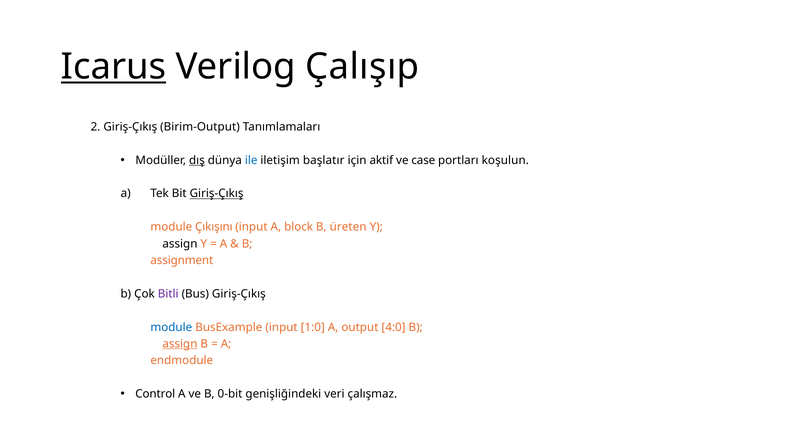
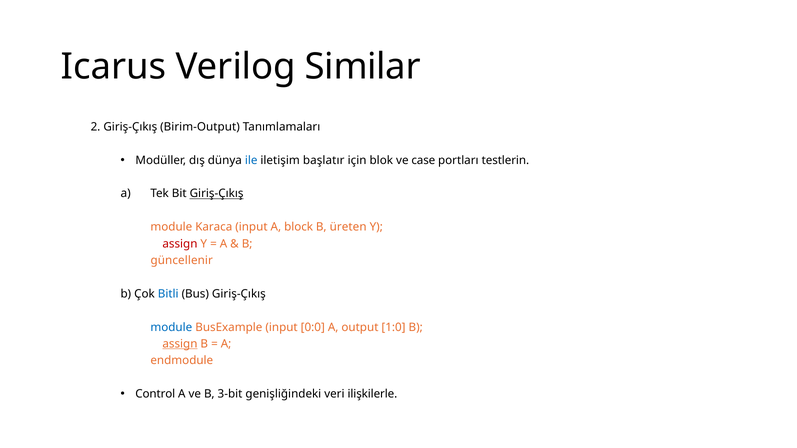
Icarus underline: present -> none (114, 67)
Çalışıp: Çalışıp -> Similar (363, 67)
dış underline: present -> none (197, 160)
aktif: aktif -> blok (381, 160)
koşulun: koşulun -> testlerin (505, 160)
Çıkışını: Çıkışını -> Karaca (214, 227)
assign colour: black -> red (180, 244)
assignment: assignment -> güncellenir (182, 261)
Bitli colour: purple -> blue (168, 294)
1:0: 1:0 -> 0:0 (313, 327)
4:0: 4:0 -> 1:0 (394, 327)
0-bit: 0-bit -> 3-bit (230, 394)
çalışmaz: çalışmaz -> ilişkilerle (372, 394)
